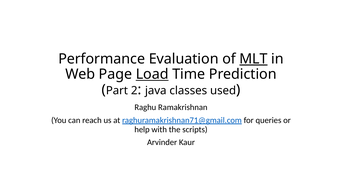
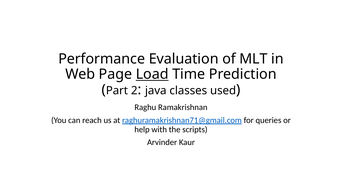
MLT underline: present -> none (253, 59)
